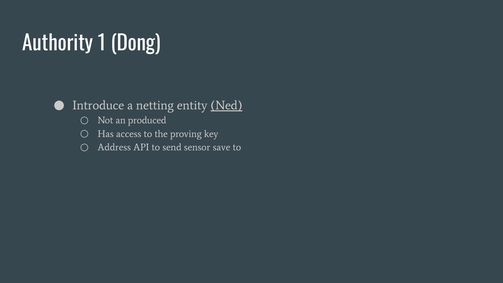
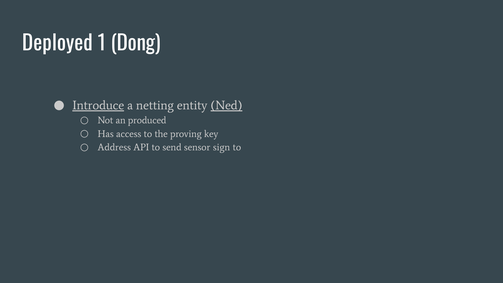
Authority: Authority -> Deployed (58, 44)
Introduce underline: none -> present (98, 105)
save: save -> sign (221, 147)
